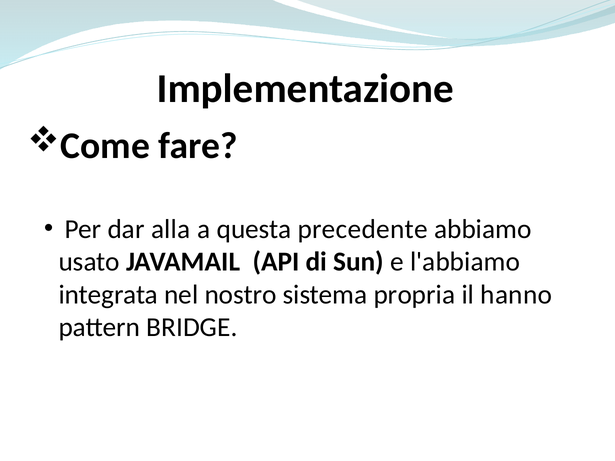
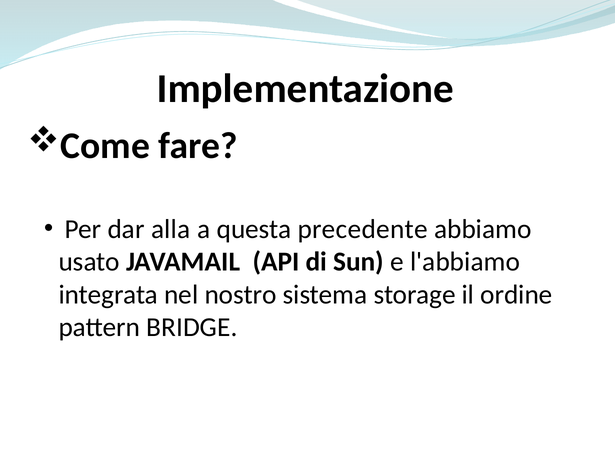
propria: propria -> storage (415, 295)
hanno: hanno -> ordine (516, 295)
